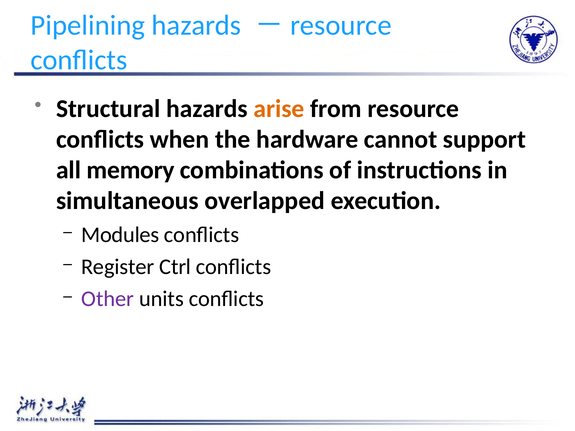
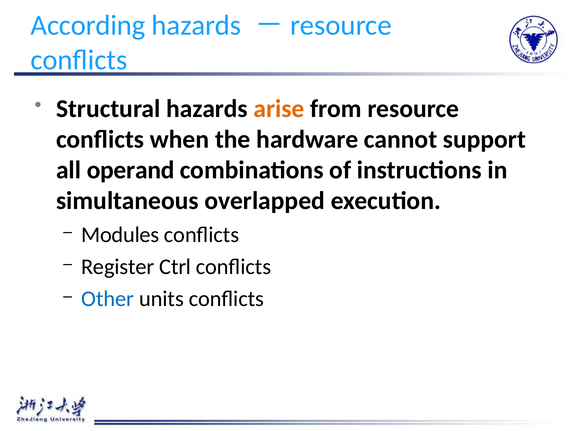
Pipelining: Pipelining -> According (88, 25)
memory: memory -> operand (131, 170)
Other colour: purple -> blue (108, 299)
